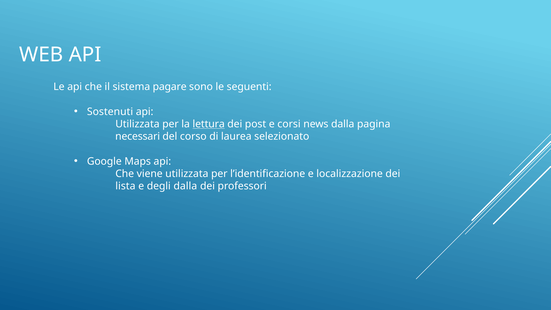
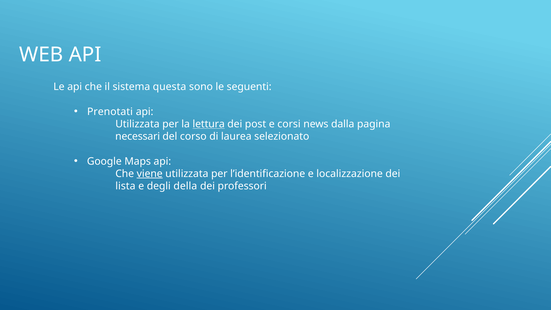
pagare: pagare -> questa (170, 87)
Sostenuti: Sostenuti -> Prenotati (110, 112)
viene underline: none -> present (150, 174)
degli dalla: dalla -> della (185, 186)
